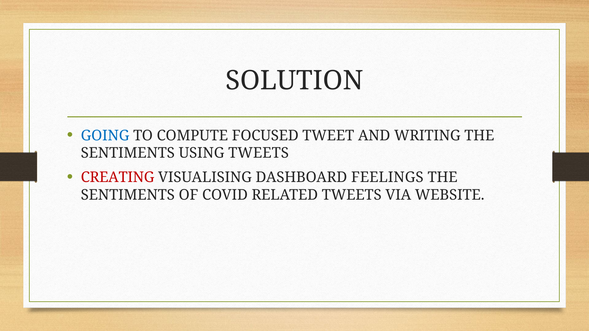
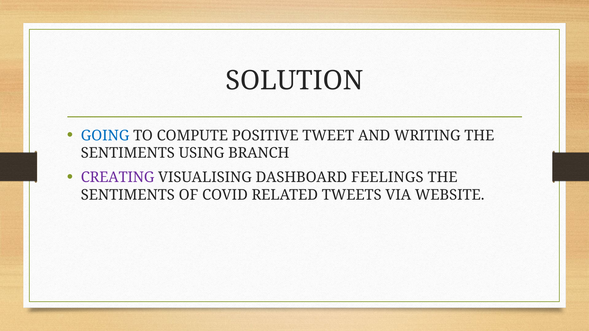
FOCUSED: FOCUSED -> POSITIVE (265, 136)
USING TWEETS: TWEETS -> BRANCH (259, 153)
CREATING colour: red -> purple (118, 178)
